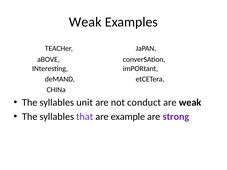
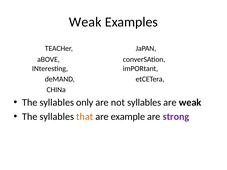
unit: unit -> only (85, 103)
not conduct: conduct -> syllables (144, 103)
that colour: purple -> orange (85, 117)
